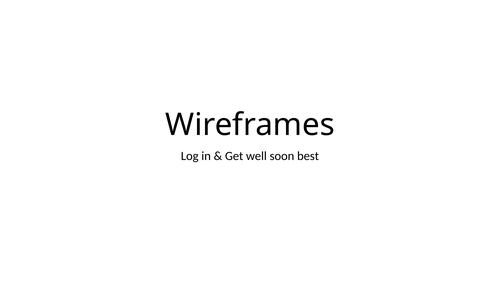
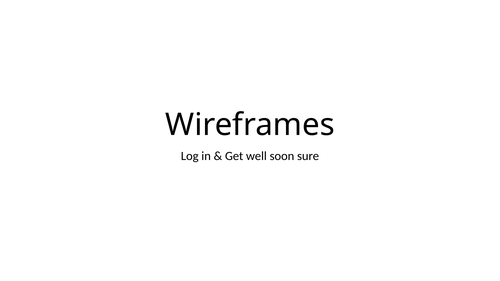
best: best -> sure (308, 156)
